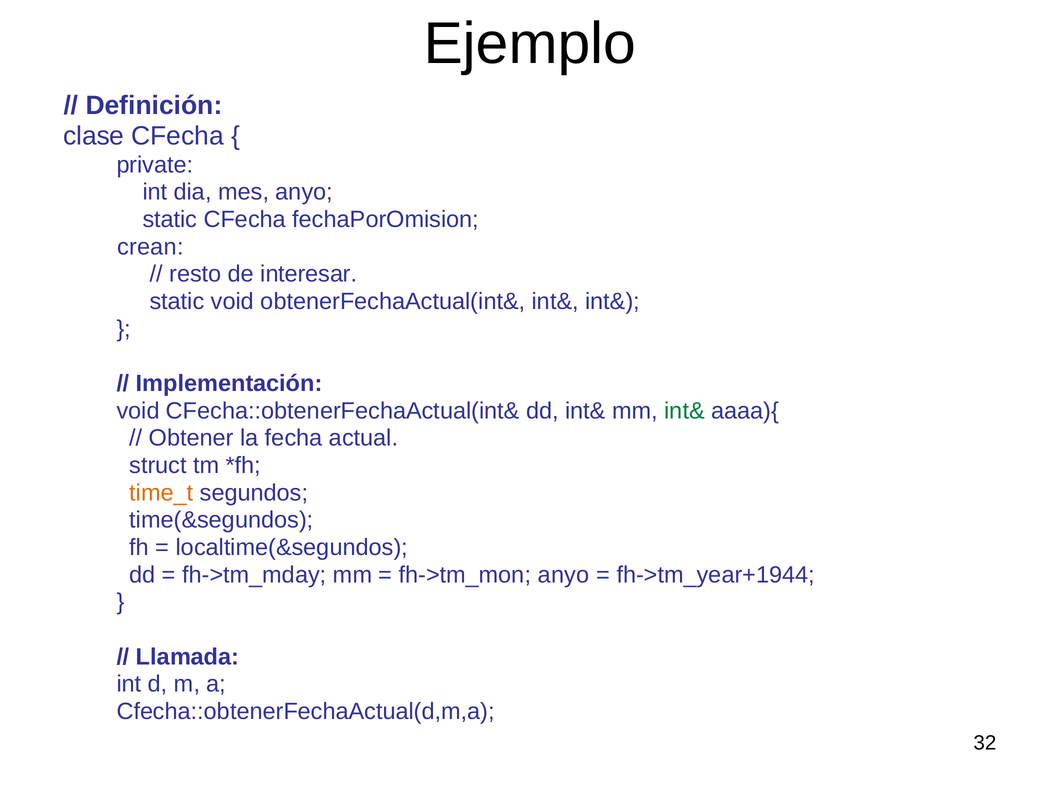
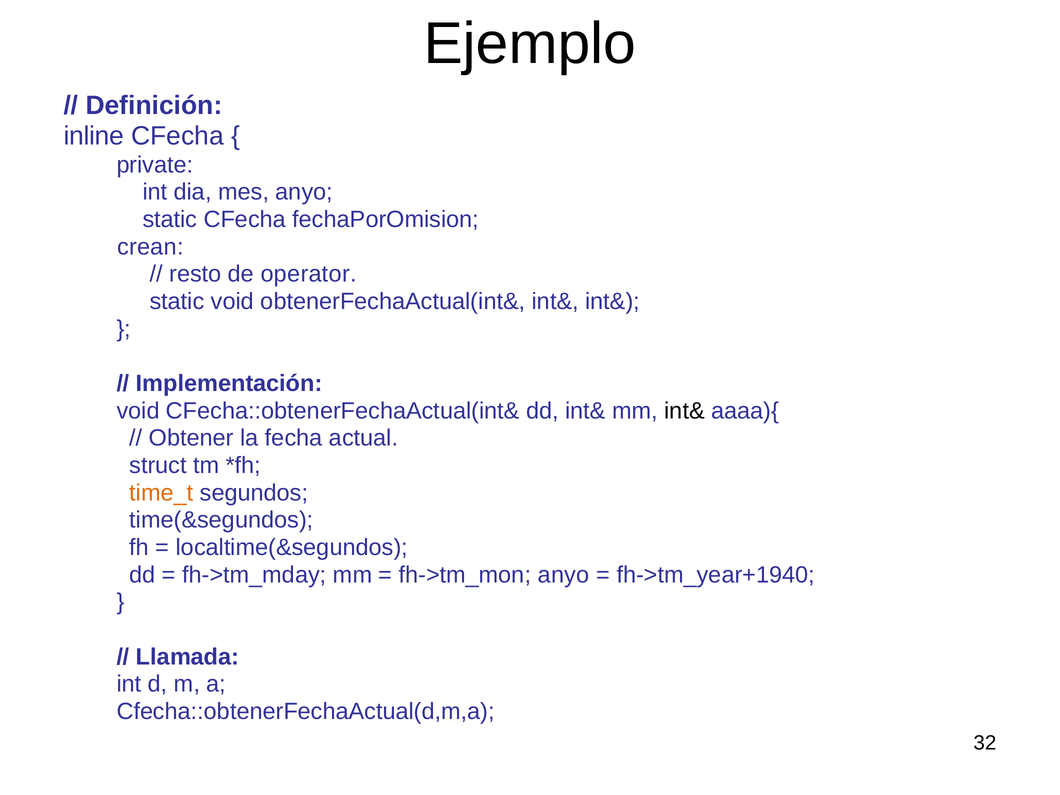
clase: clase -> inline (94, 136)
interesar: interesar -> operator (309, 274)
int& colour: green -> black (684, 411)
fh->tm_year+1944: fh->tm_year+1944 -> fh->tm_year+1940 (716, 575)
